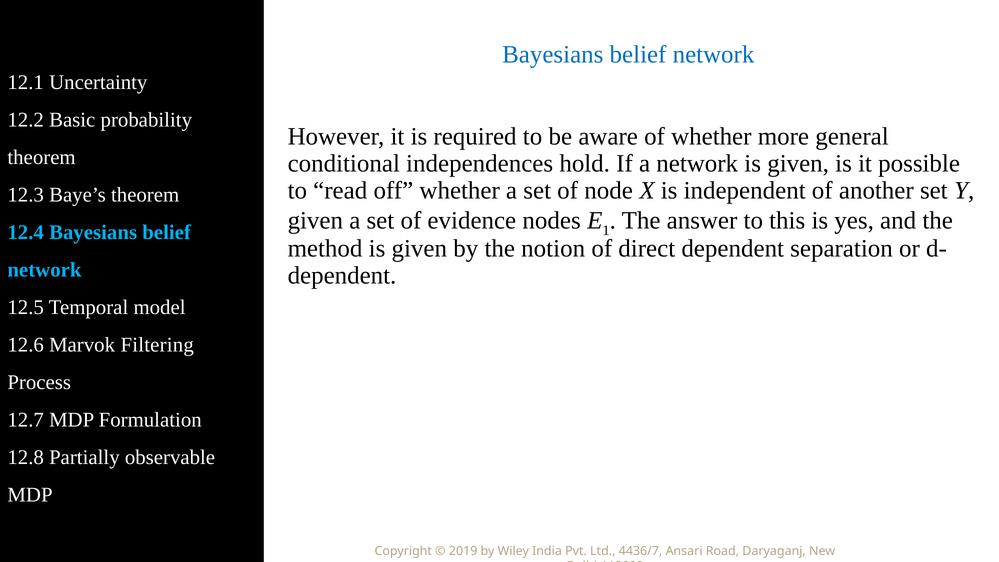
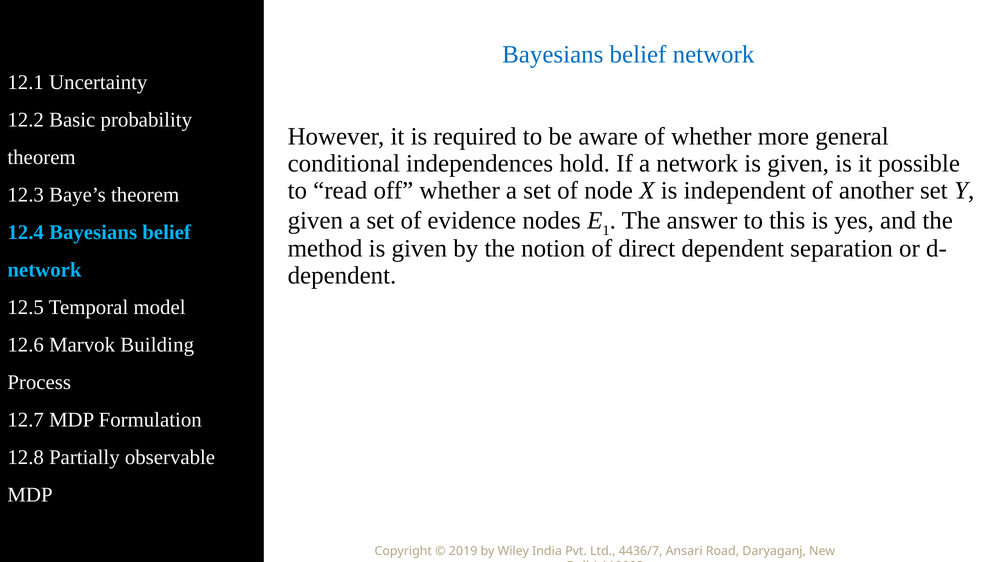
Filtering: Filtering -> Building (157, 345)
